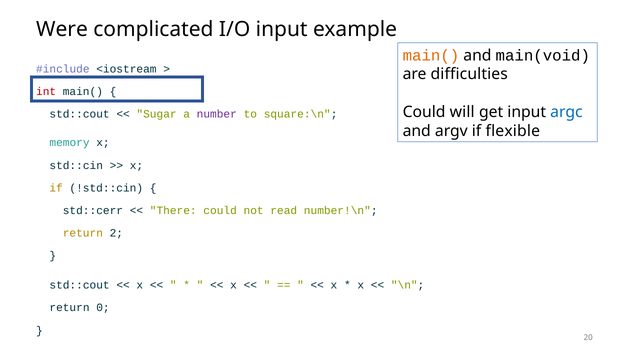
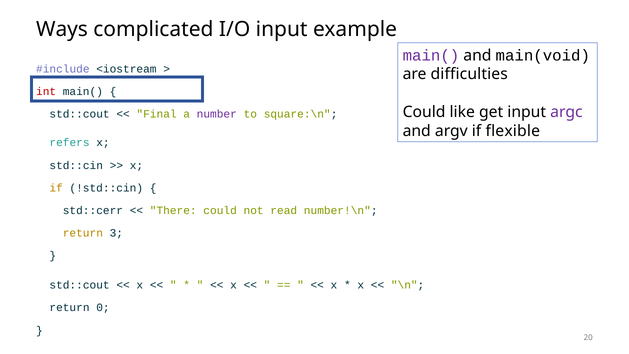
Were: Were -> Ways (62, 29)
main( colour: orange -> purple (431, 55)
will: will -> like (462, 112)
argc colour: blue -> purple (566, 112)
Sugar: Sugar -> Final (157, 114)
memory: memory -> refers (70, 143)
2: 2 -> 3 (116, 233)
